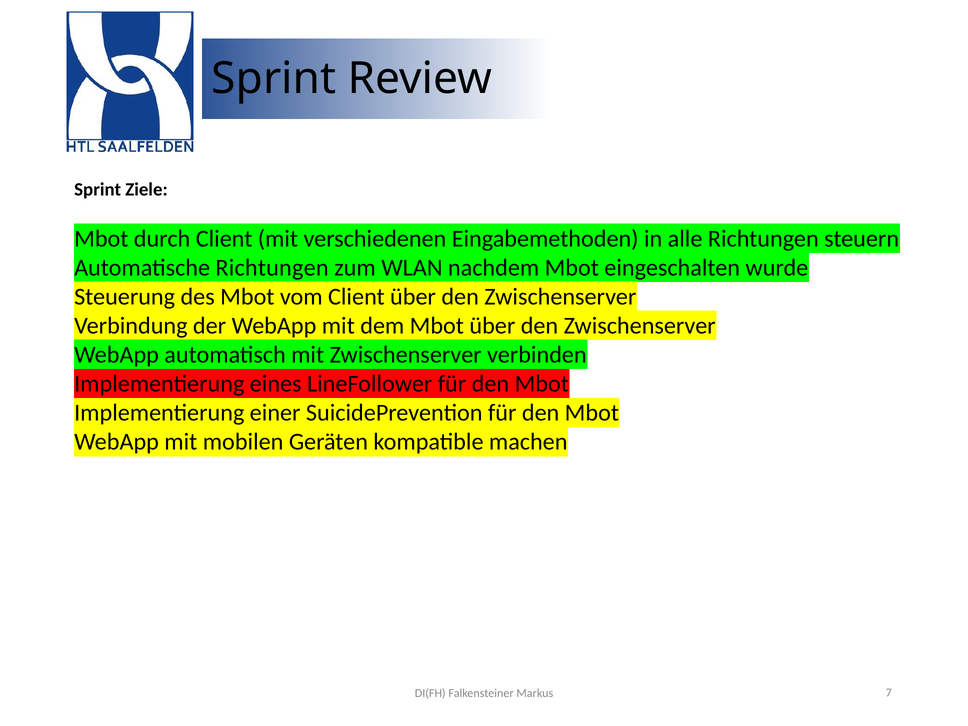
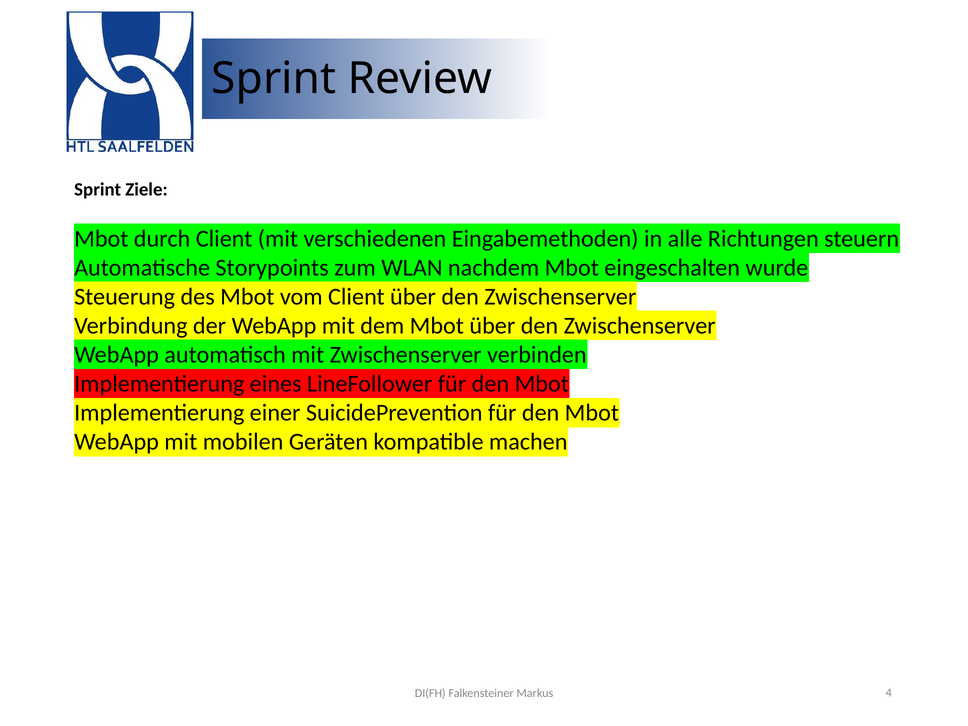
Automatische Richtungen: Richtungen -> Storypoints (272, 268)
7: 7 -> 4 (889, 693)
